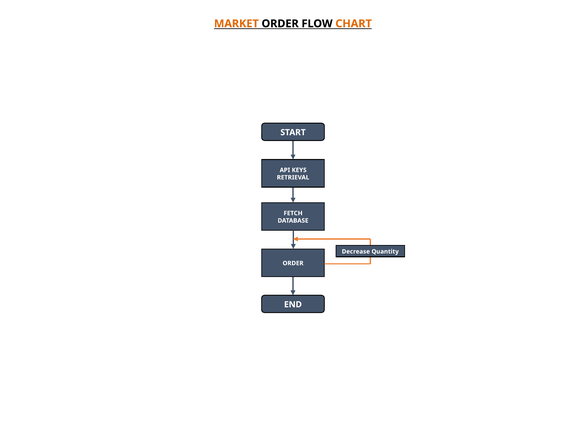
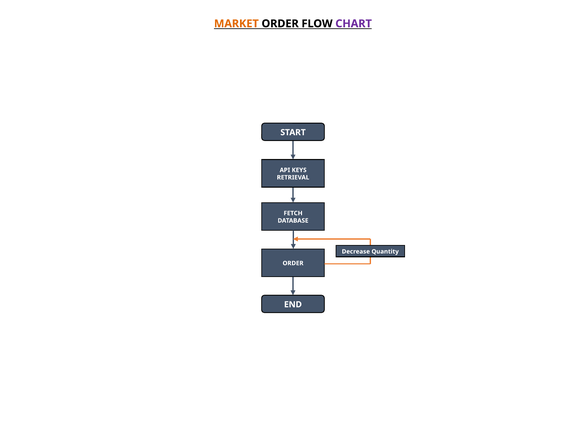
CHART colour: orange -> purple (354, 24)
